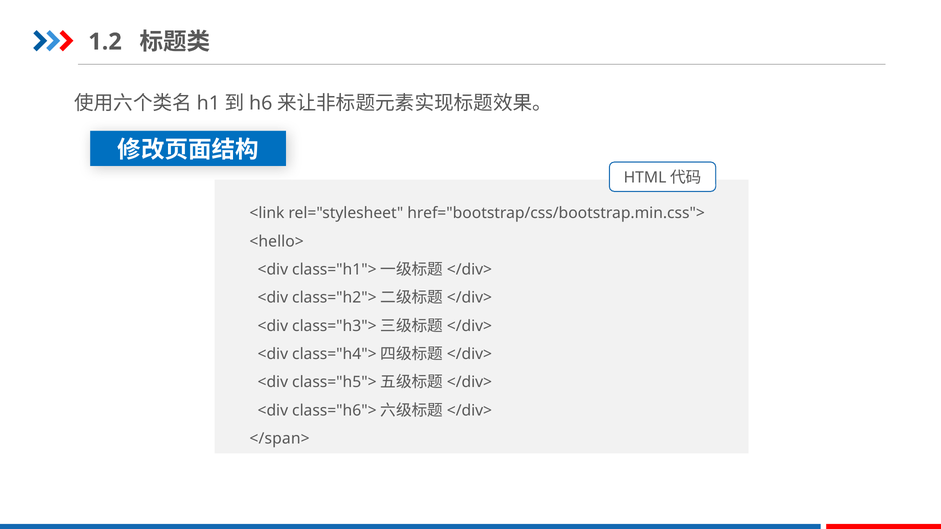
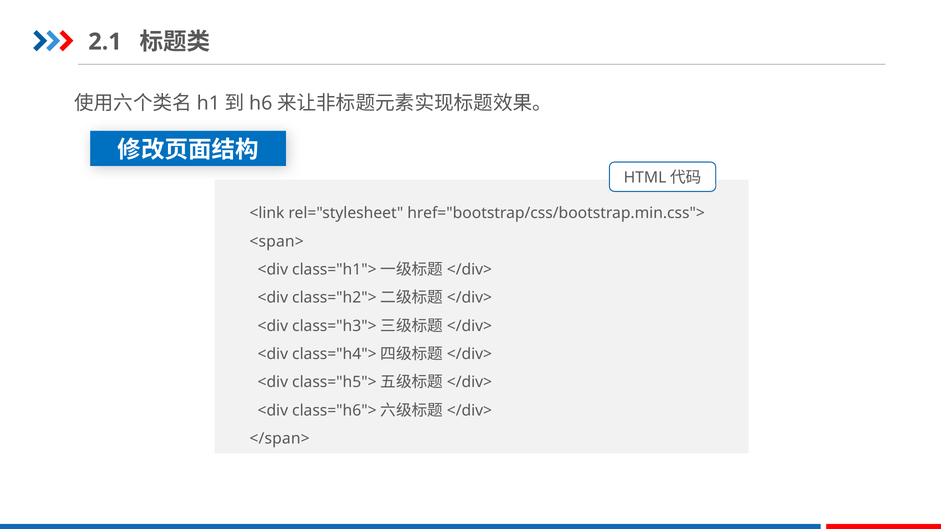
1.2: 1.2 -> 2.1 (105, 42)
<hello>: <hello> -> <span> (277, 242)
